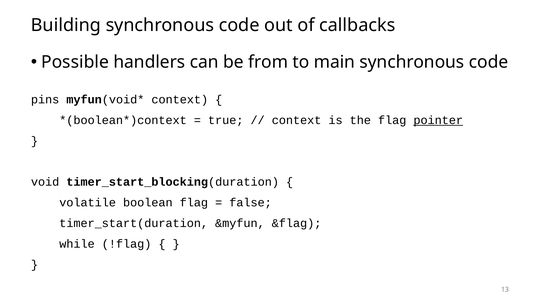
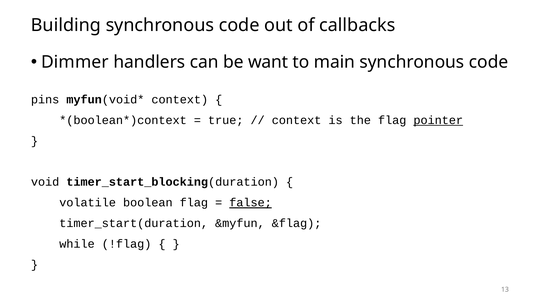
Possible: Possible -> Dimmer (75, 62)
from: from -> want (268, 62)
false underline: none -> present (251, 203)
